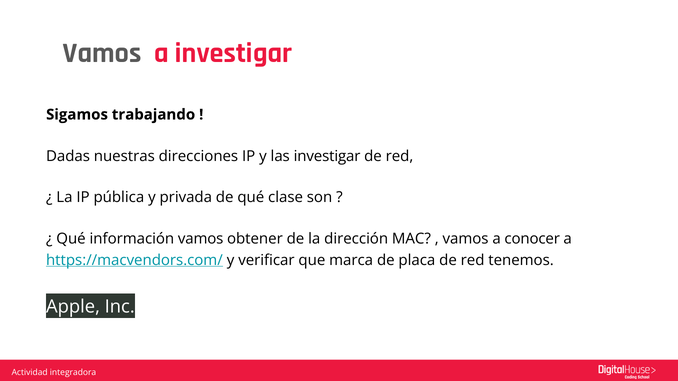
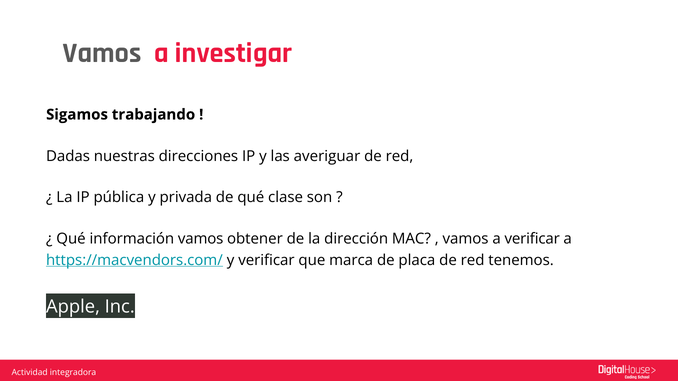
las investigar: investigar -> averiguar (327, 156)
a conocer: conocer -> verificar (532, 239)
